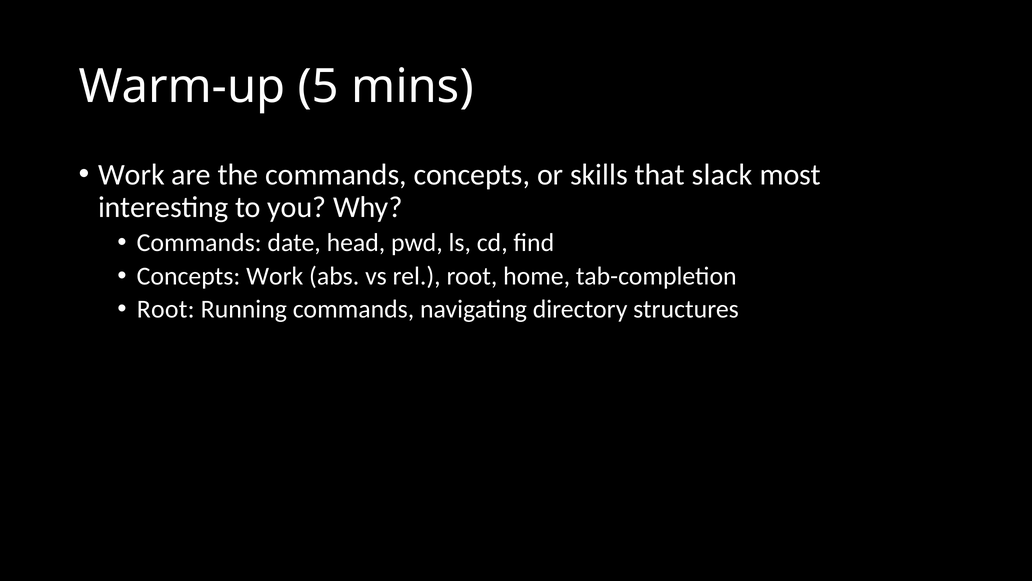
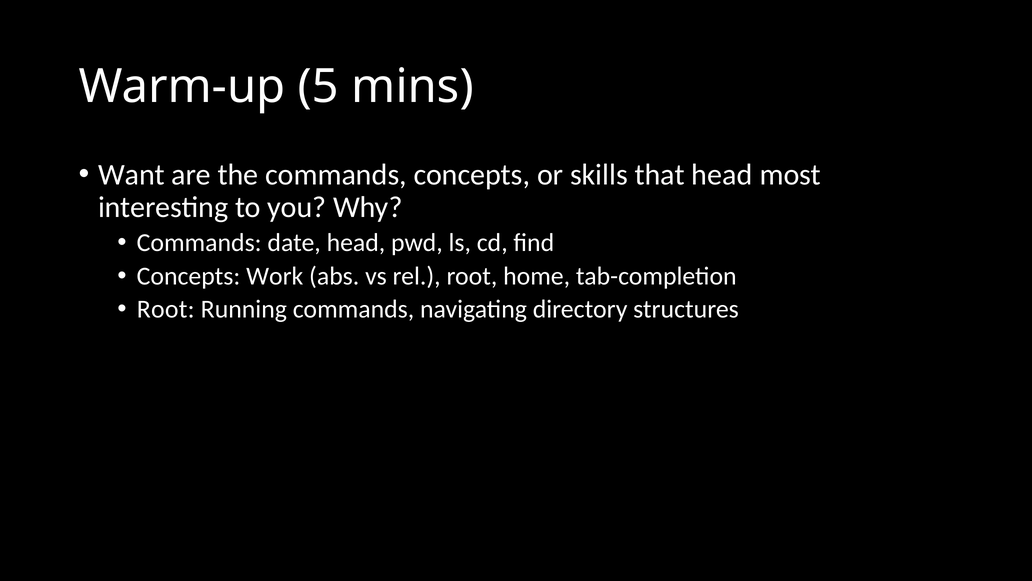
Work: Work -> Want (131, 174)
that slack: slack -> head (722, 174)
